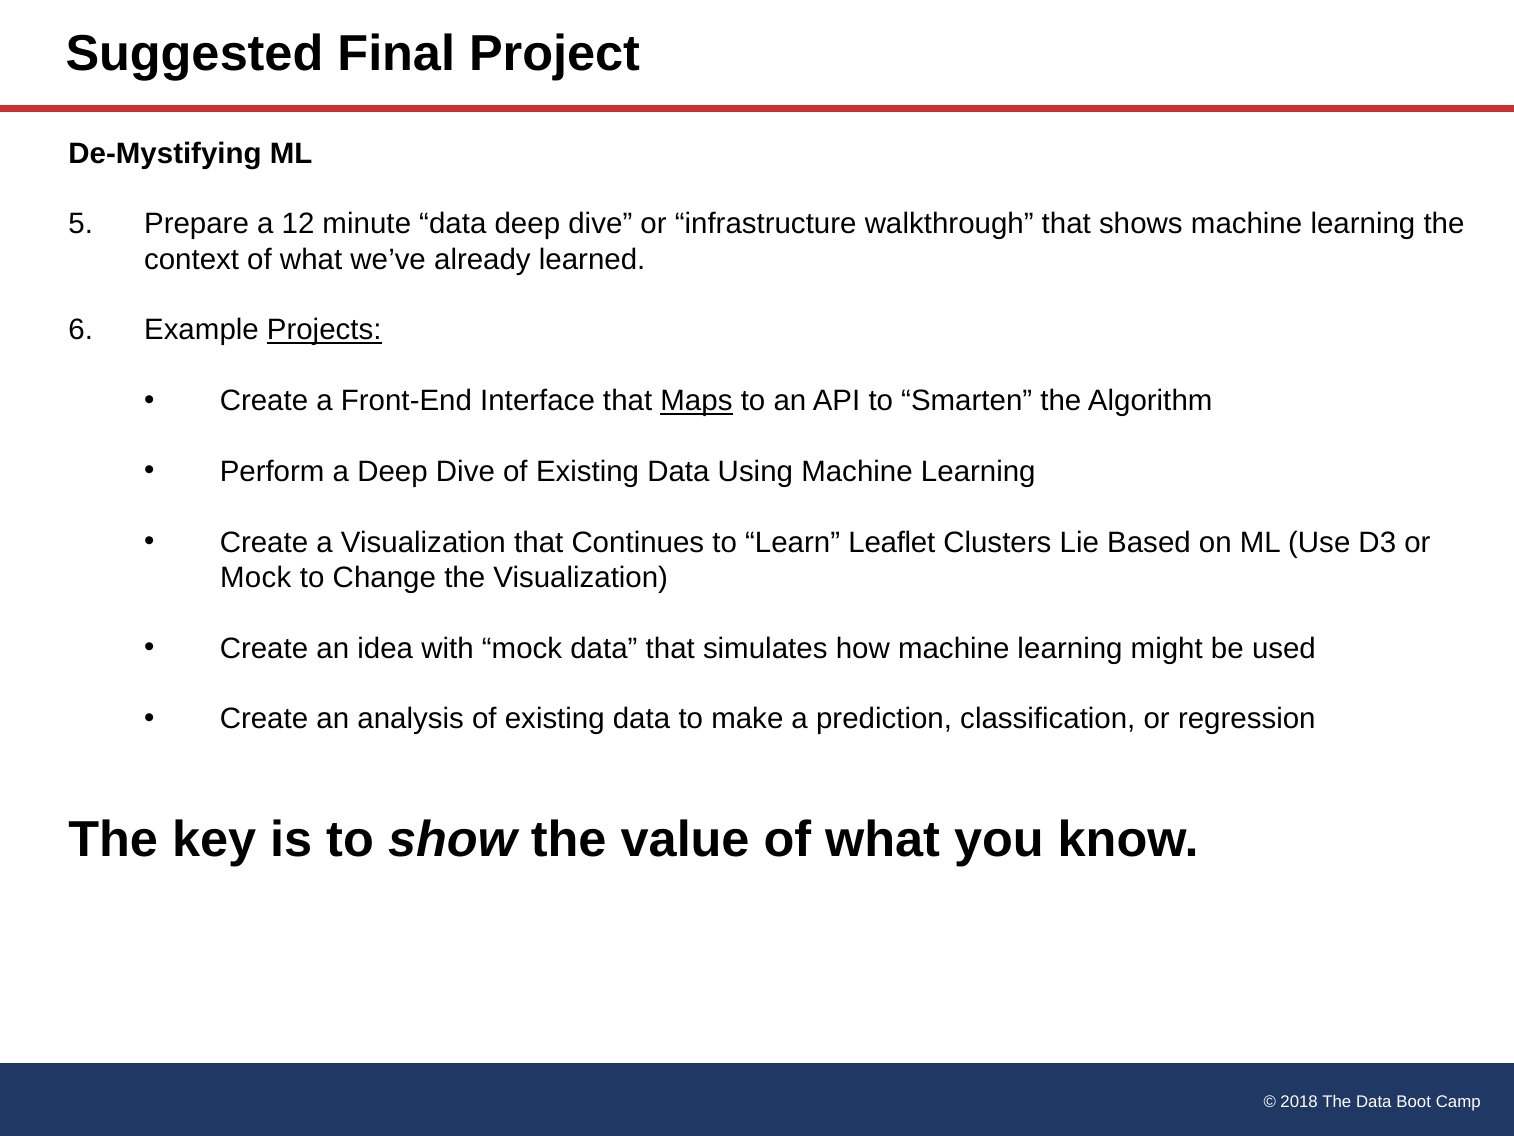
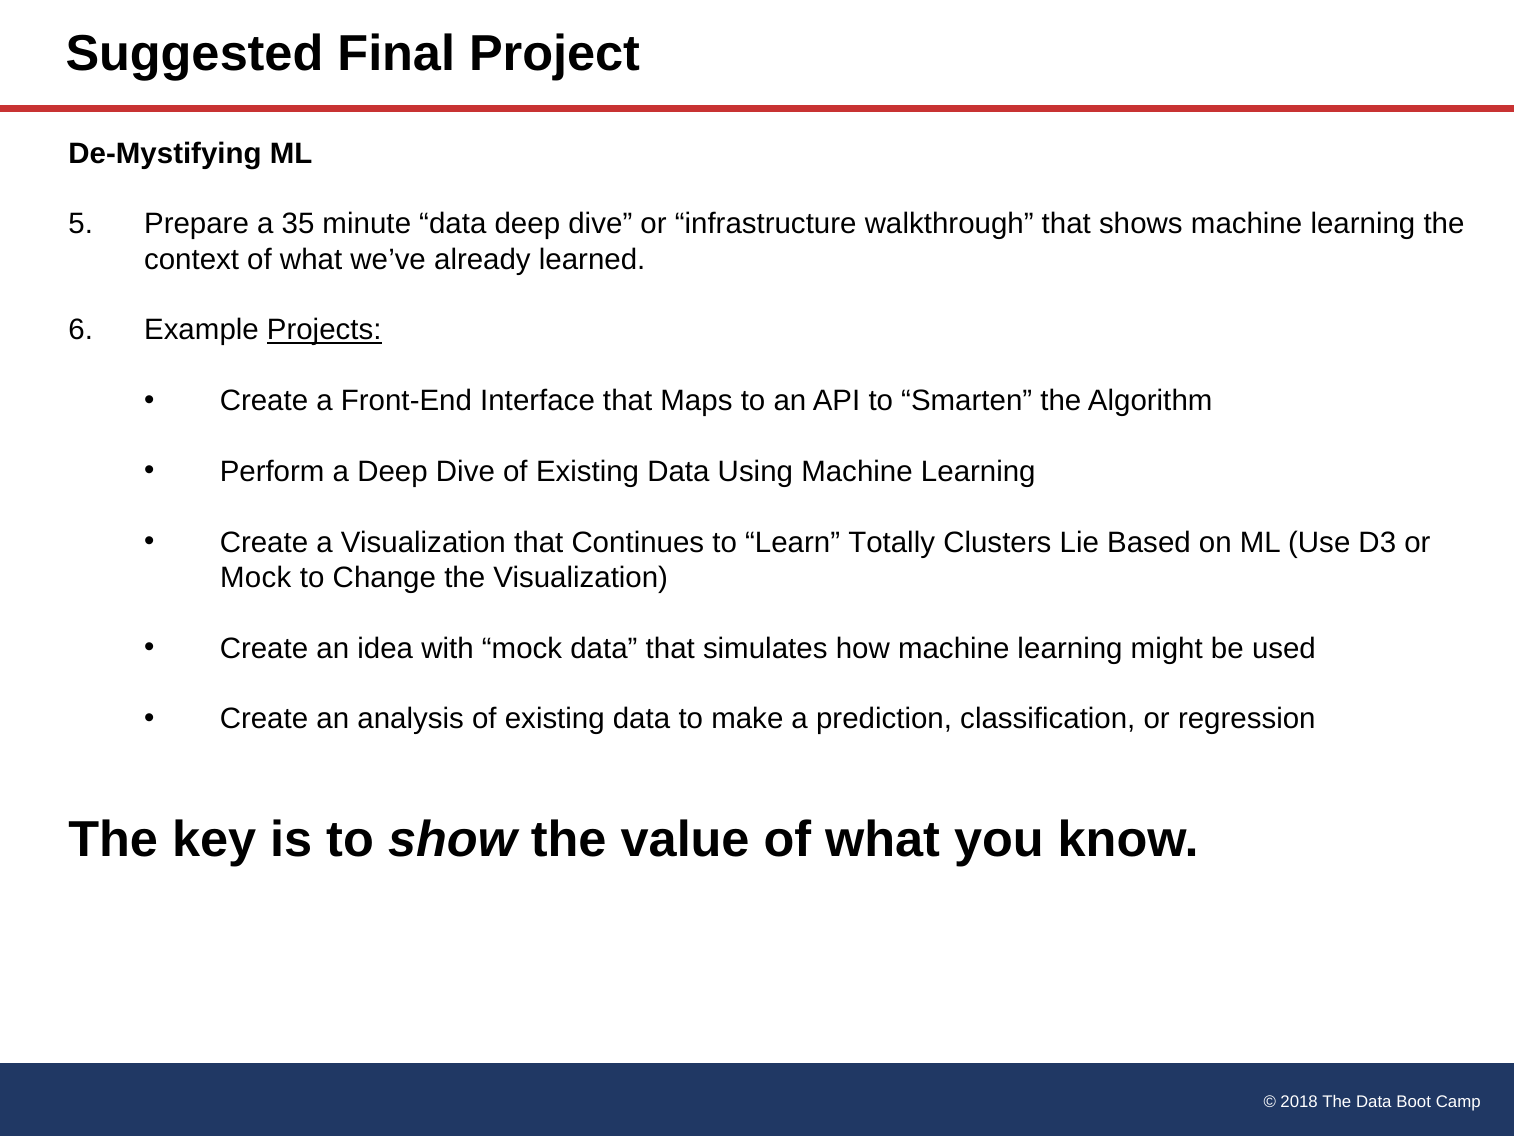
12: 12 -> 35 (298, 224)
Maps underline: present -> none (696, 401)
Leaflet: Leaflet -> Totally (892, 542)
